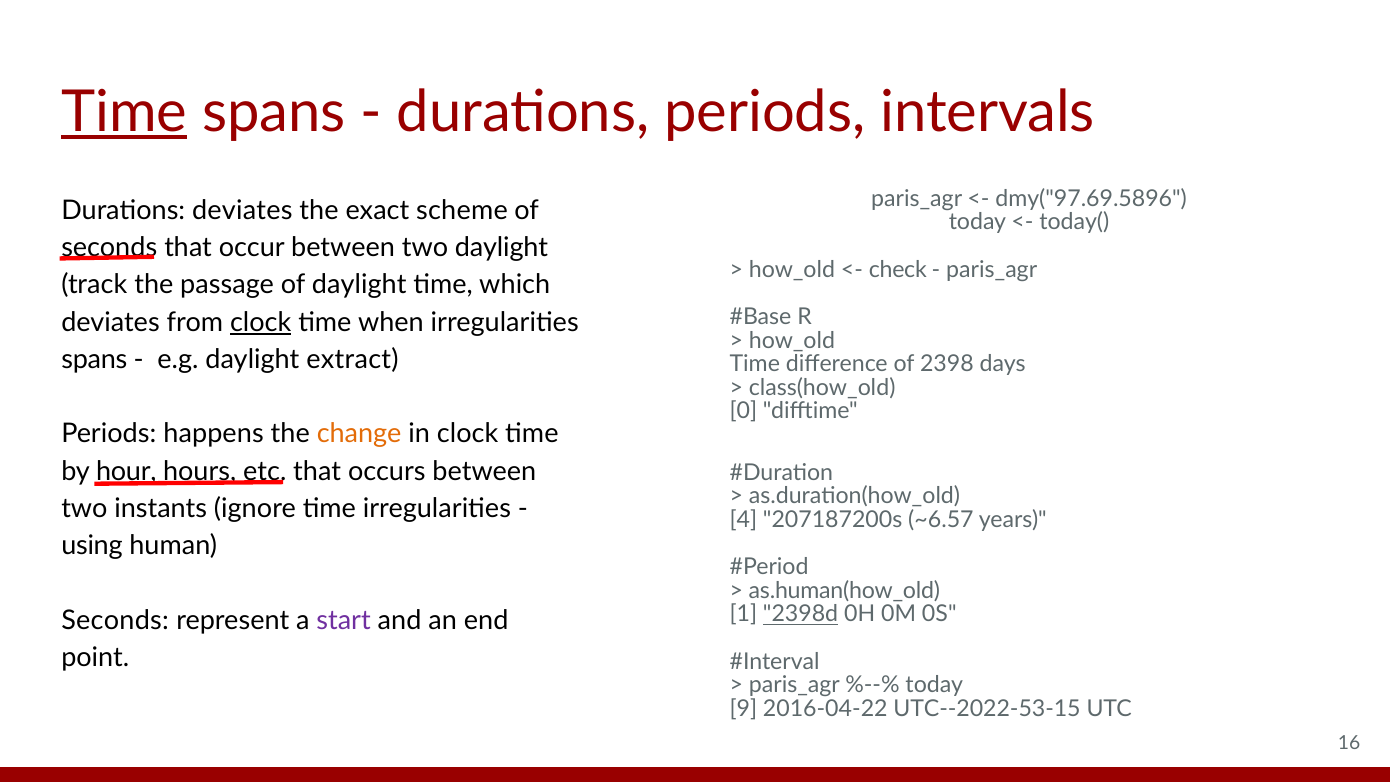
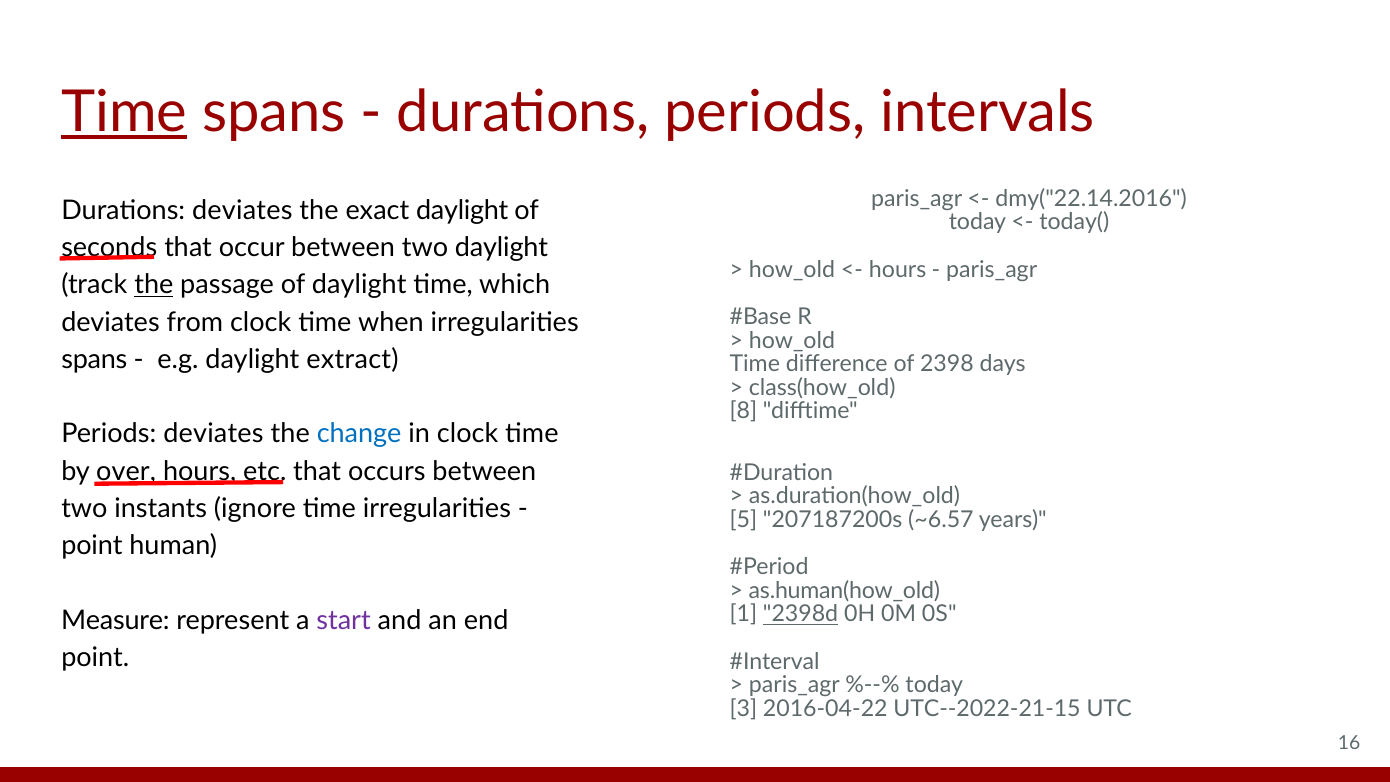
dmy("97.69.5896: dmy("97.69.5896 -> dmy("22.14.2016 (1091, 199)
exact scheme: scheme -> daylight (462, 210)
check: check -> hours (898, 269)
the underline: none -> present (154, 285)
clock underline: present -> none (261, 322)
0: 0 -> 8 (743, 411)
Periods happens: happens -> deviates (213, 434)
change colour: orange -> blue (359, 434)
hour: hour -> over (126, 471)
4: 4 -> 5 (743, 520)
using: using -> point (92, 546)
Seconds: Seconds -> Measure (115, 620)
9: 9 -> 3 (743, 709)
UTC--2022-53-15: UTC--2022-53-15 -> UTC--2022-21-15 (987, 709)
